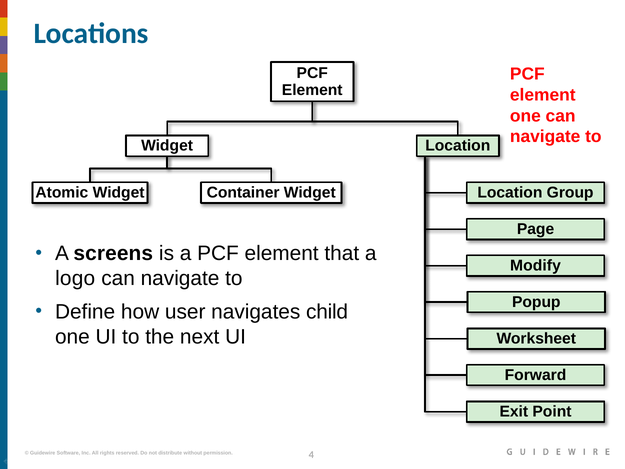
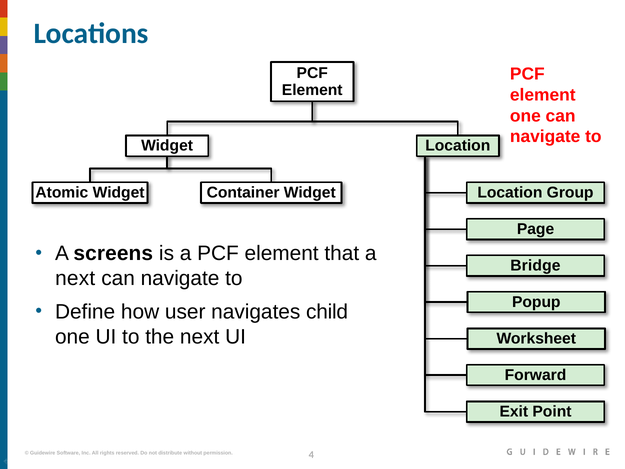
Modify: Modify -> Bridge (535, 265)
logo: logo -> next (75, 278)
